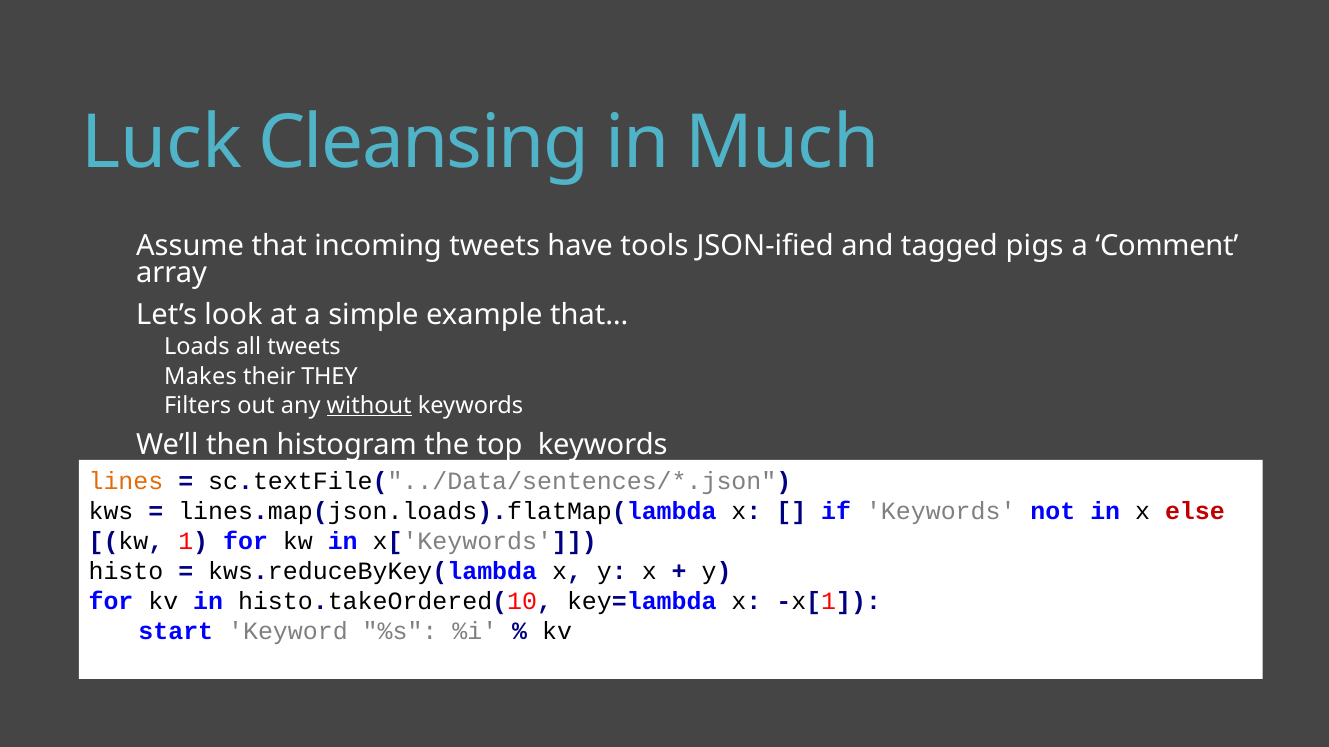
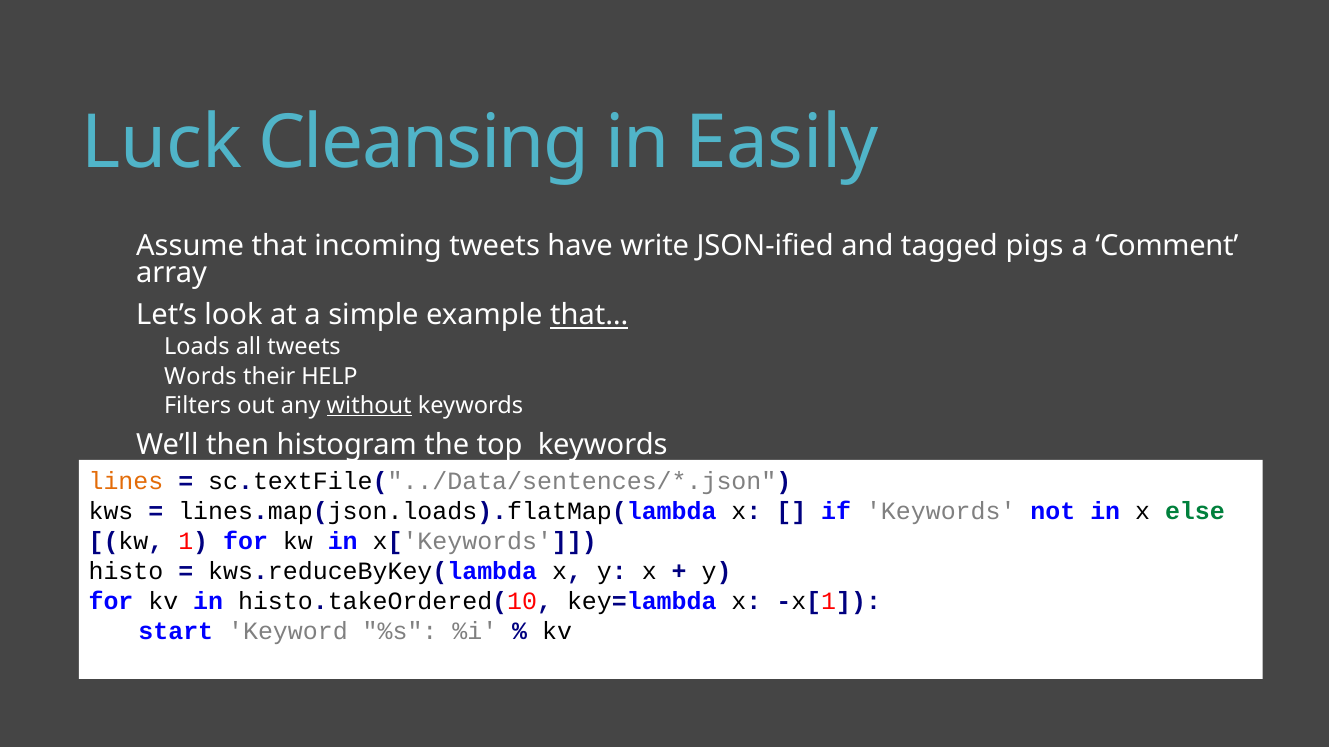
Much: Much -> Easily (782, 143)
tools: tools -> write (655, 246)
that… underline: none -> present (589, 316)
Makes: Makes -> Words (200, 377)
THEY: THEY -> HELP (329, 377)
else colour: red -> green (1195, 512)
